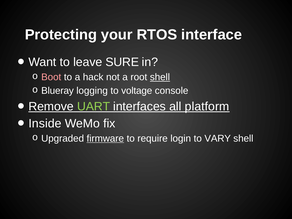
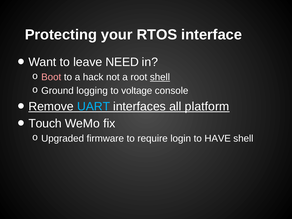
SURE: SURE -> NEED (122, 62)
Blueray: Blueray -> Ground (57, 91)
UART colour: light green -> light blue (94, 106)
Inside: Inside -> Touch (45, 123)
firmware underline: present -> none (105, 138)
VARY: VARY -> HAVE (218, 138)
